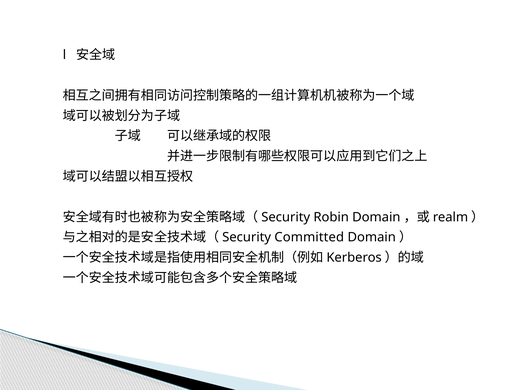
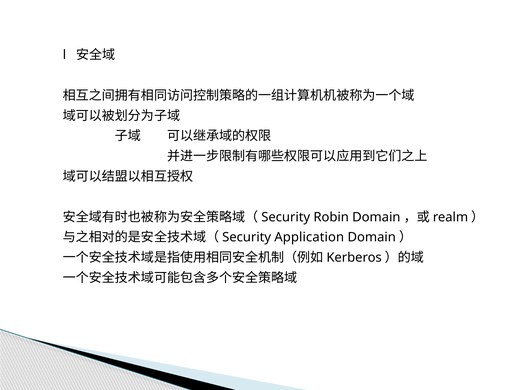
Committed: Committed -> Application (309, 238)
